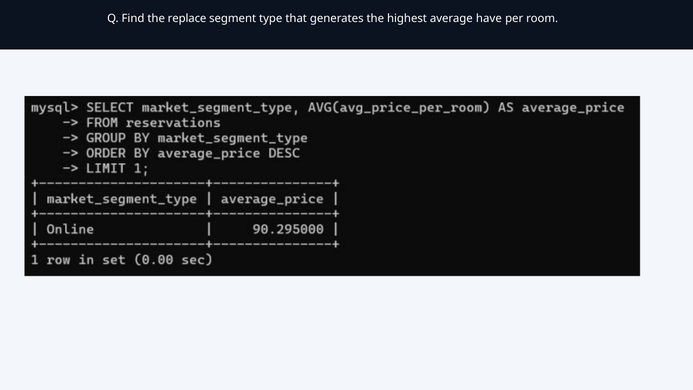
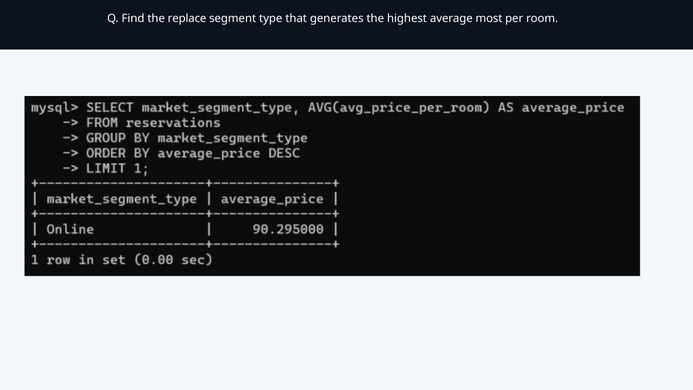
have: have -> most (489, 18)
